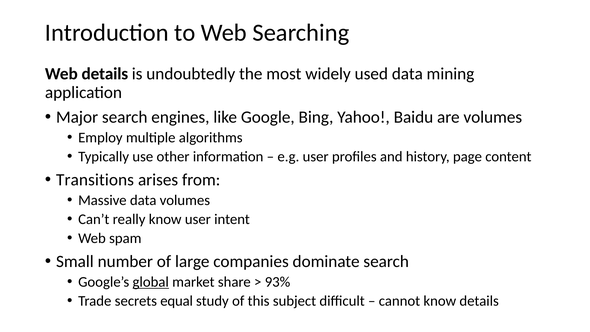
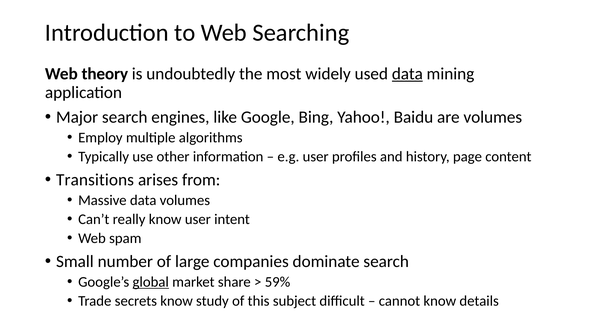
Web details: details -> theory (105, 74)
data underline: none -> present (407, 74)
93%: 93% -> 59% (278, 282)
secrets equal: equal -> know (177, 301)
